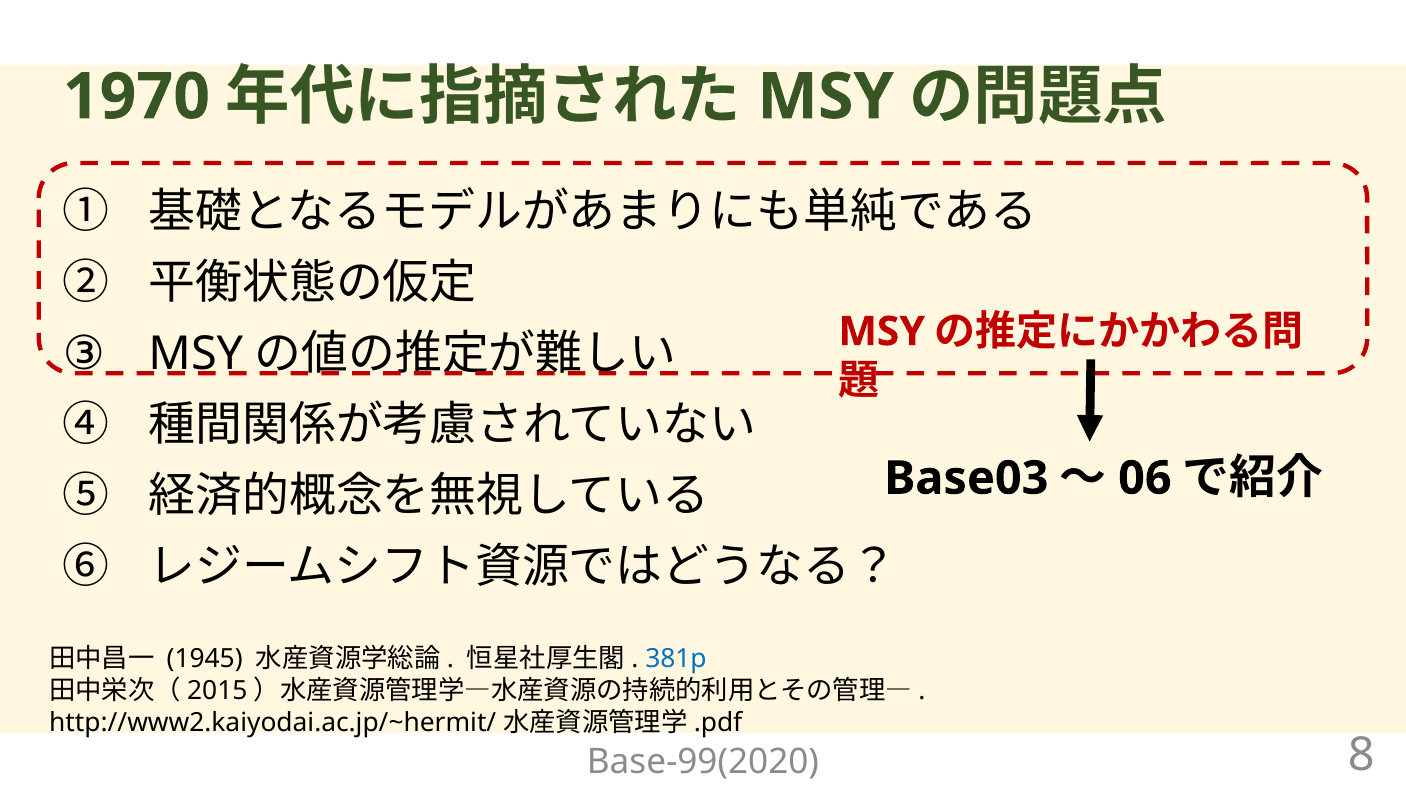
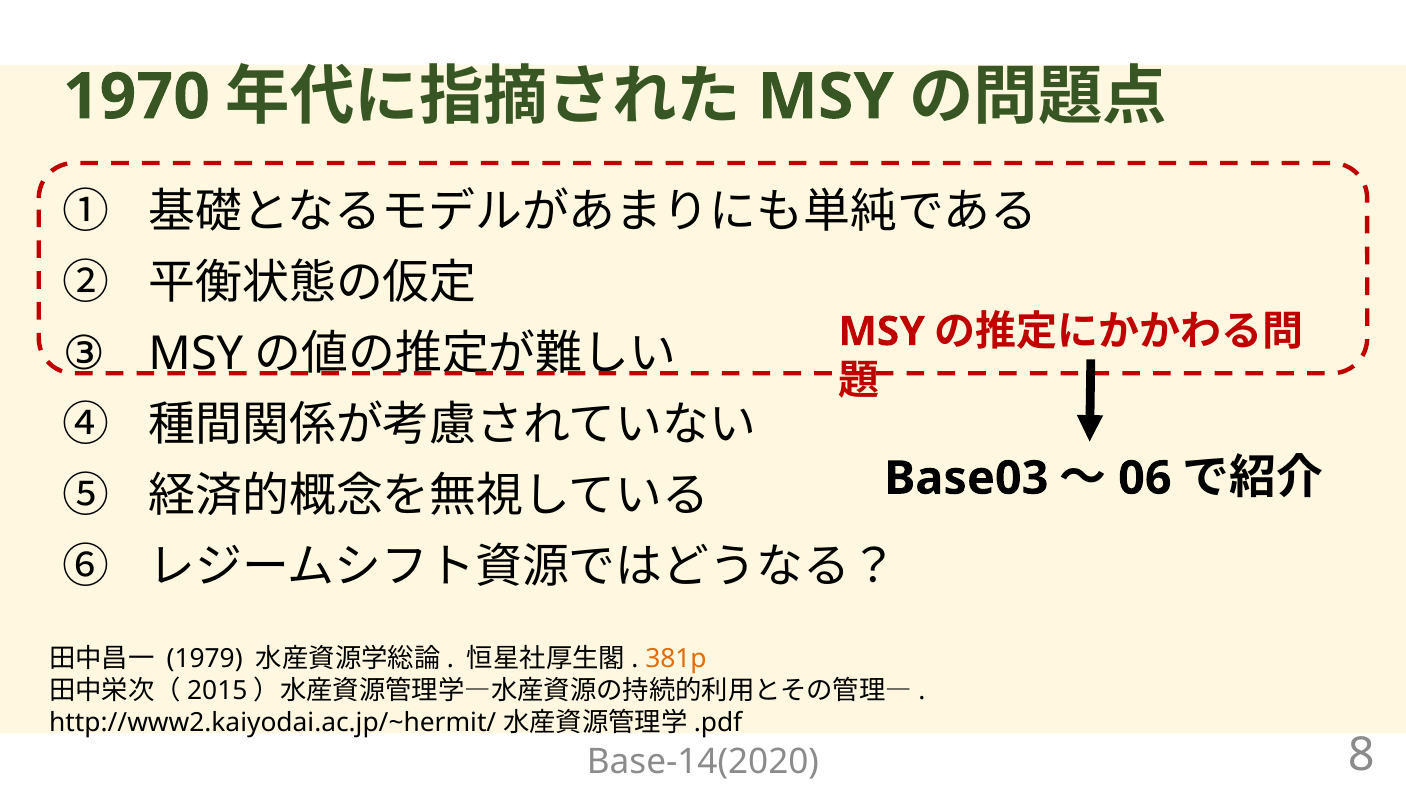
1945: 1945 -> 1979 (205, 659)
381p colour: blue -> orange (676, 659)
Base-99(2020: Base-99(2020 -> Base-14(2020 (703, 761)
